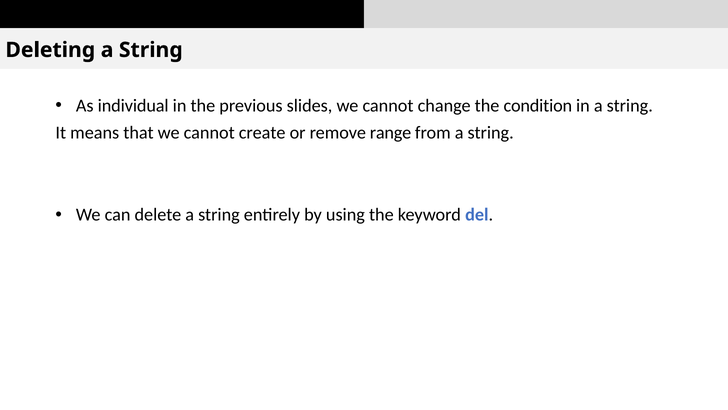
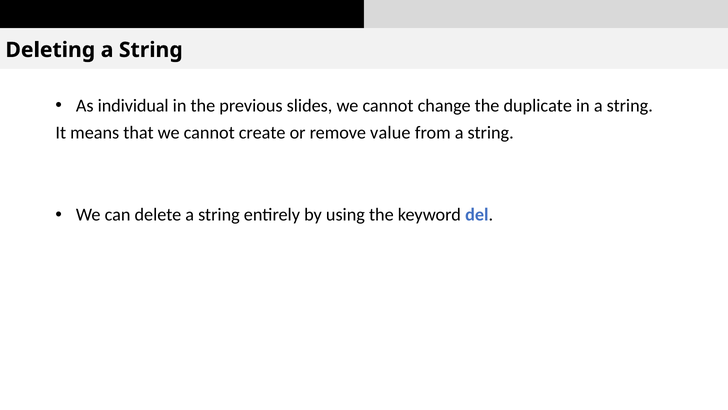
condition: condition -> duplicate (538, 106)
range: range -> value (390, 133)
